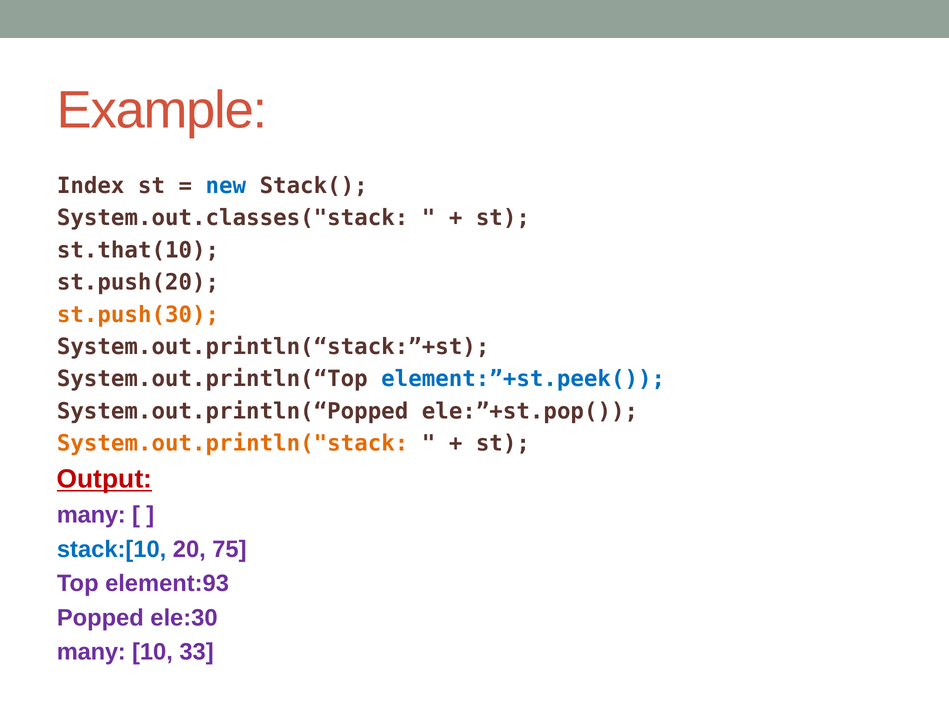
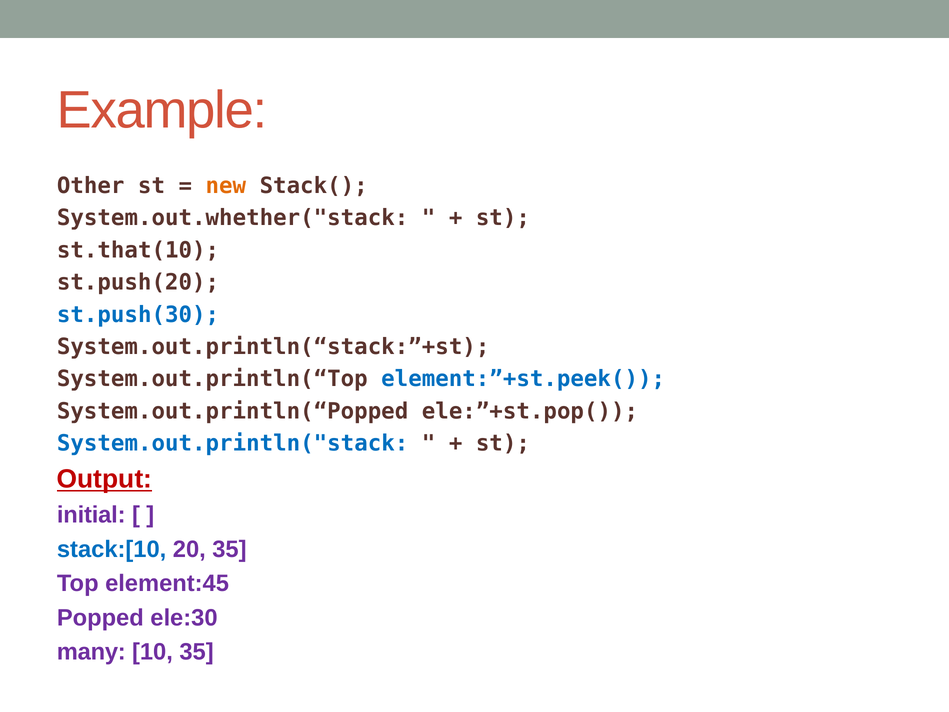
Index: Index -> Other (91, 186)
new colour: blue -> orange (226, 186)
System.out.classes("stack: System.out.classes("stack -> System.out.whether("stack (233, 218)
st.push(30 colour: orange -> blue (138, 315)
System.out.println("stack colour: orange -> blue (233, 443)
many: many -> initial (91, 515)
20 75: 75 -> 35 (229, 549)
element:93: element:93 -> element:45 (167, 583)
10 33: 33 -> 35 (197, 652)
